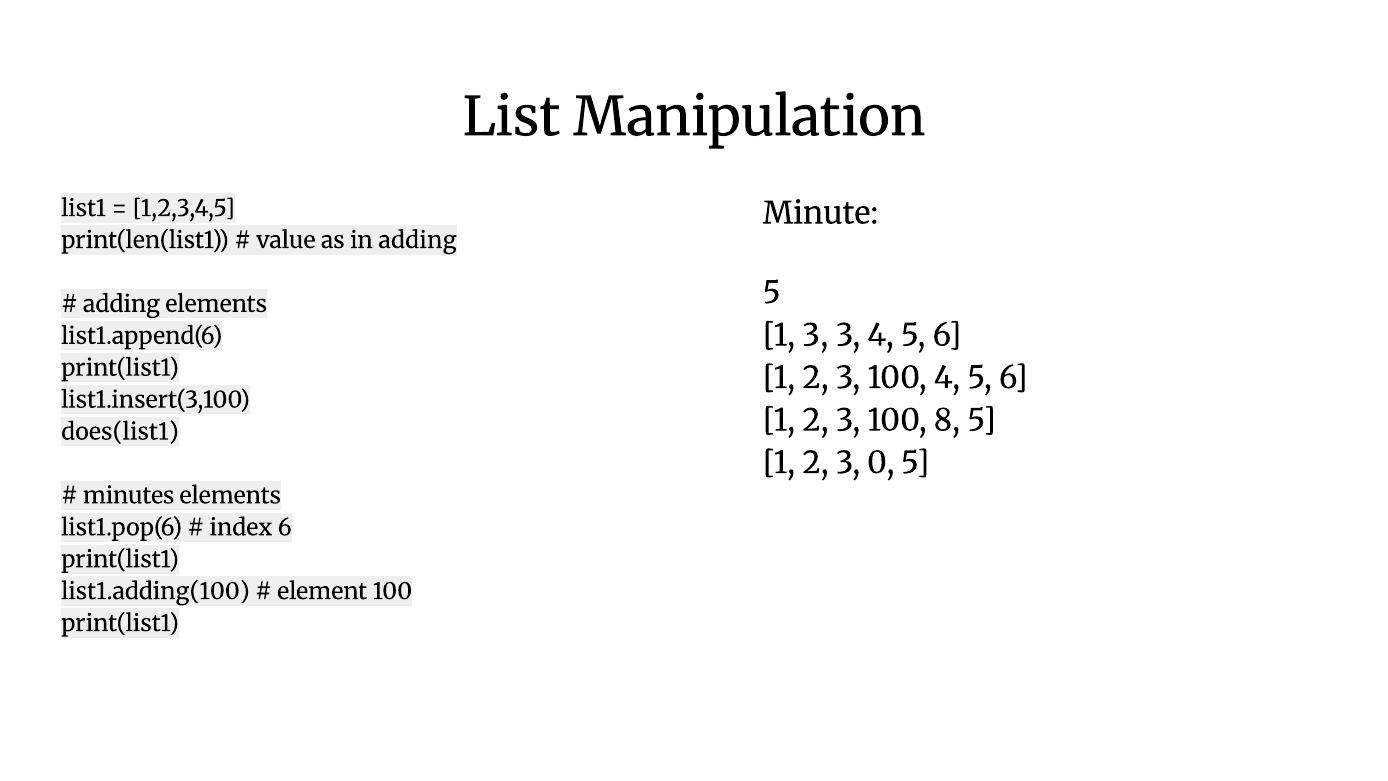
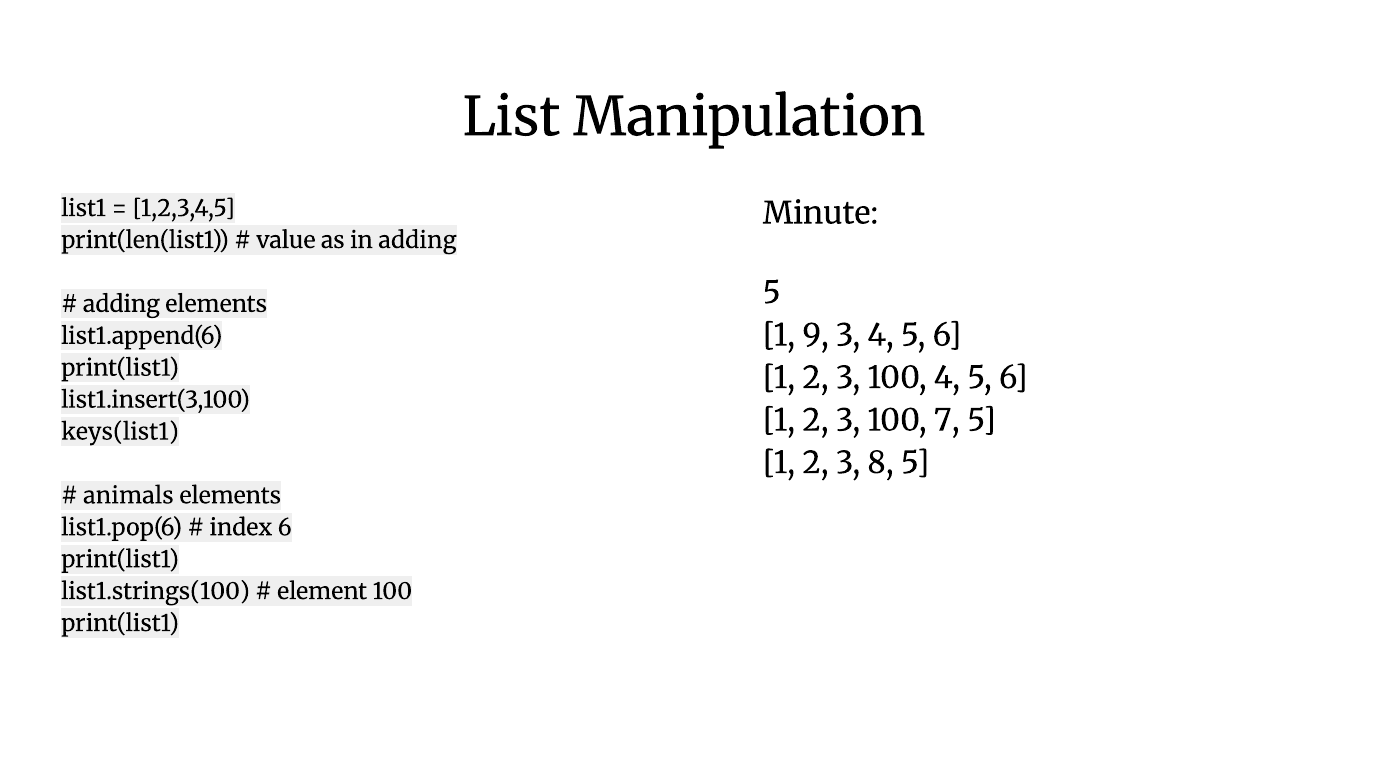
1 3: 3 -> 9 (816, 335)
8: 8 -> 7 (947, 420)
does(list1: does(list1 -> keys(list1 (120, 432)
0: 0 -> 8 (880, 463)
minutes: minutes -> animals (128, 496)
list1.adding(100: list1.adding(100 -> list1.strings(100 (155, 591)
